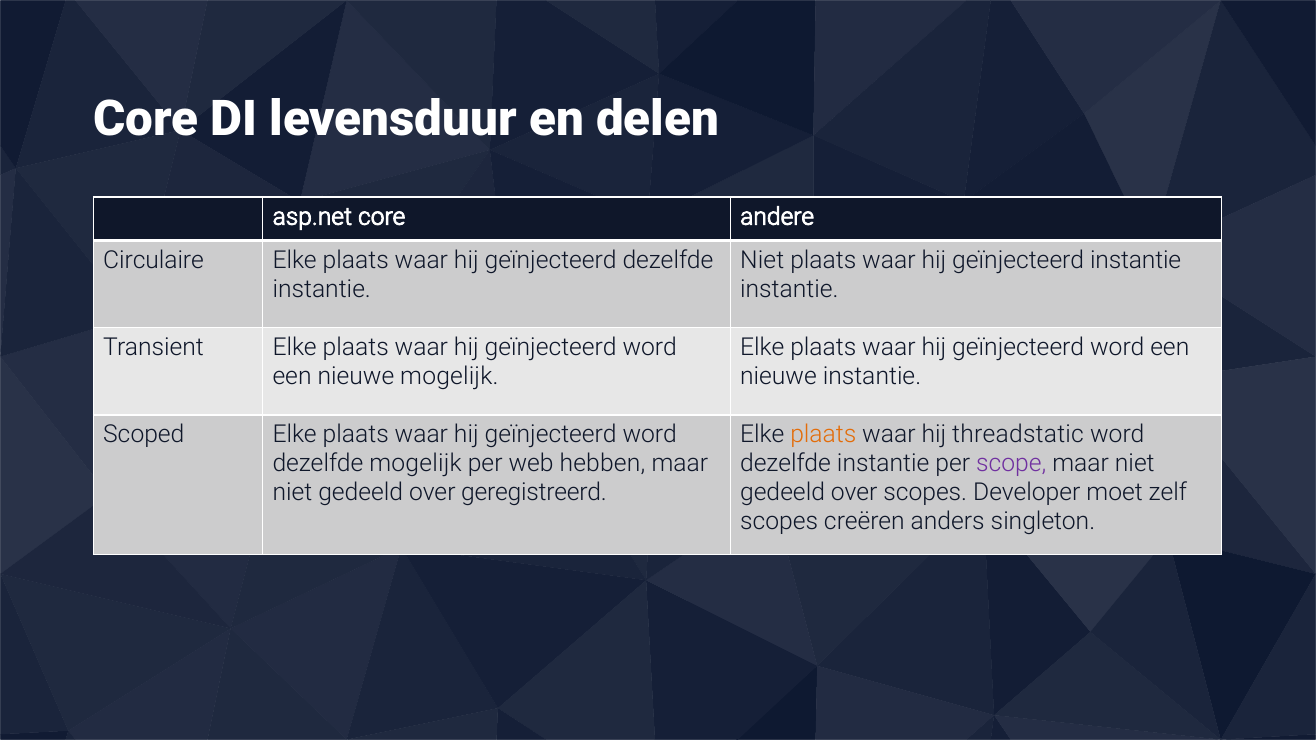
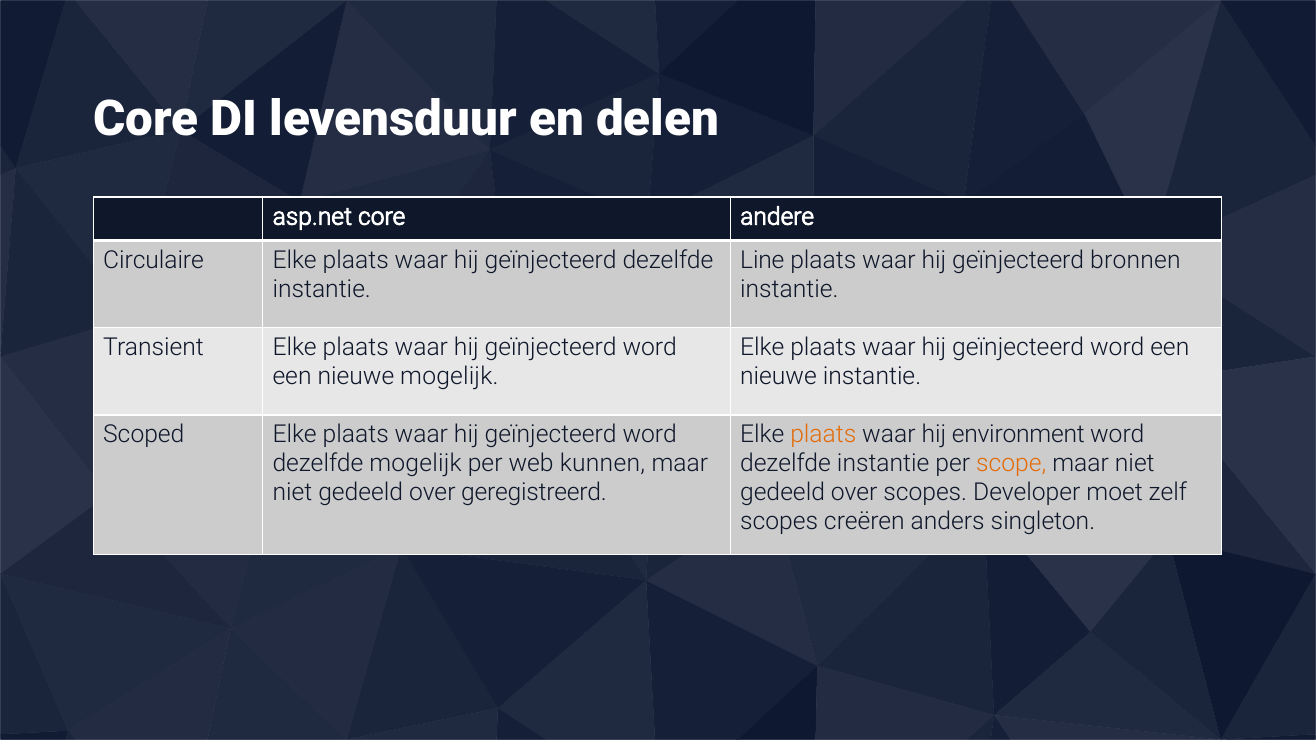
Niet: Niet -> Line (762, 260)
geïnjecteerd instantie: instantie -> bronnen (1135, 260)
threadstatic: threadstatic -> environment (1018, 435)
hebben: hebben -> kunnen (602, 464)
scope colour: purple -> orange (1011, 464)
